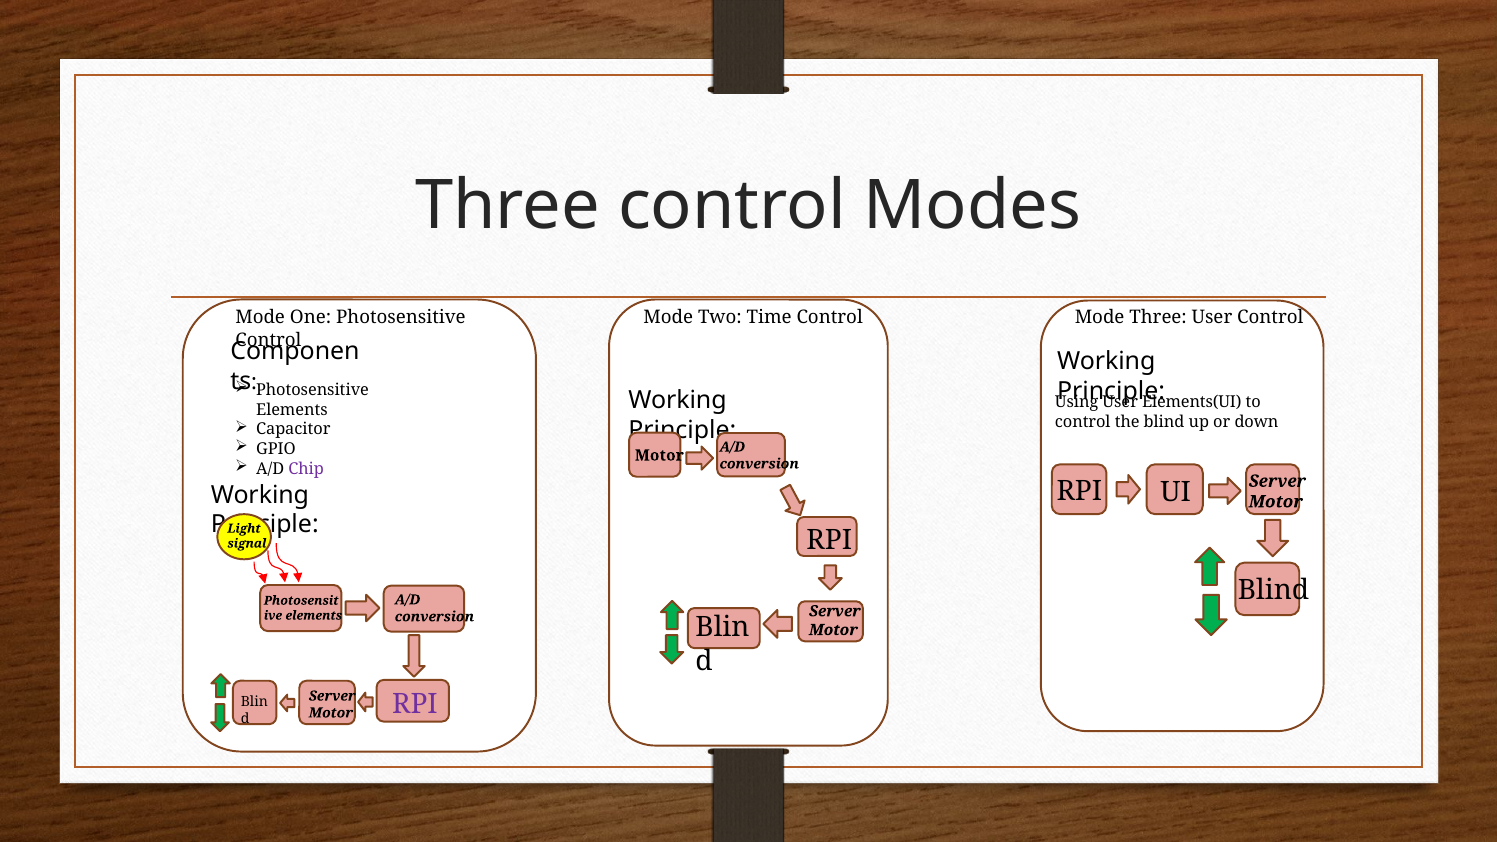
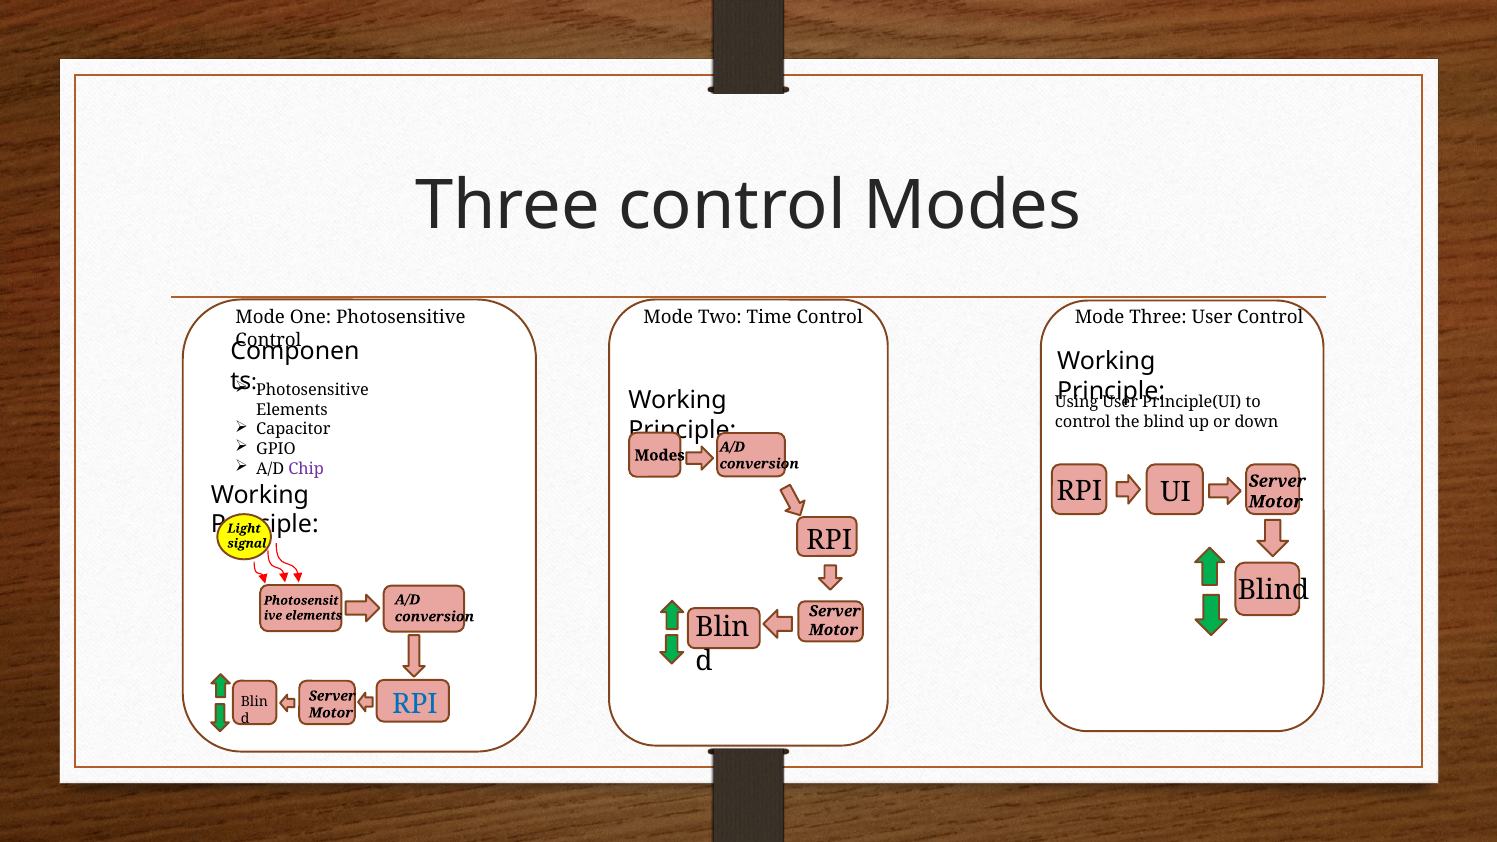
Elements(UI: Elements(UI -> Principle(UI (1192, 403)
Motor: Motor -> Modes (660, 455)
RPI colour: purple -> blue (415, 704)
